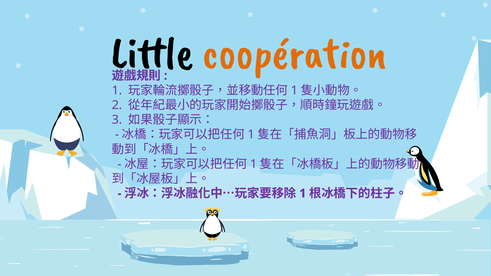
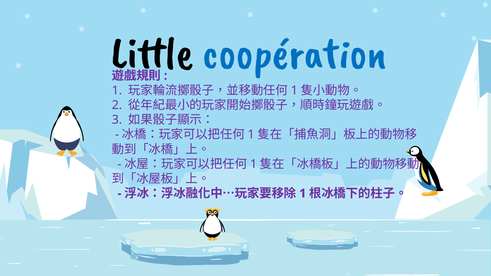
coopération colour: orange -> blue (295, 53)
